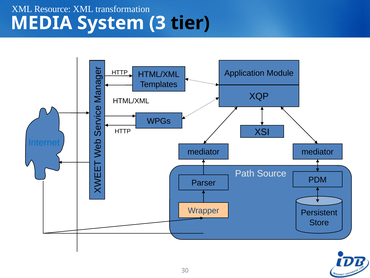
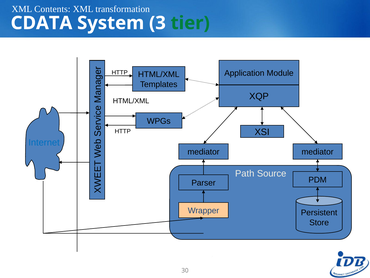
Resource: Resource -> Contents (52, 9)
MEDIA: MEDIA -> CDATA (41, 23)
tier colour: black -> green (190, 23)
